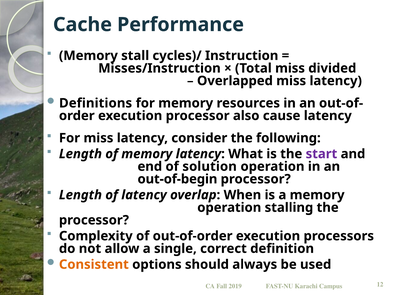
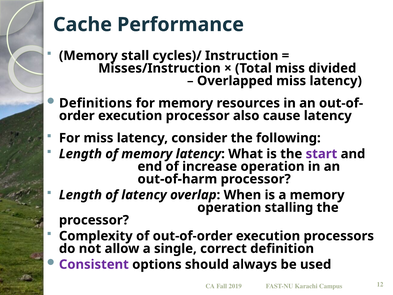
solution: solution -> increase (210, 166)
out-of-begin: out-of-begin -> out-of-harm (177, 179)
Consistent colour: orange -> purple (94, 264)
